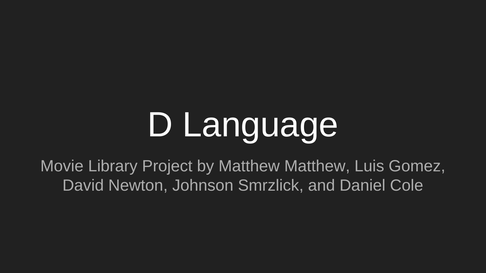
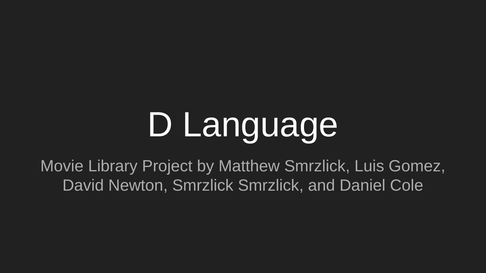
Matthew Matthew: Matthew -> Smrzlick (317, 166)
Newton Johnson: Johnson -> Smrzlick (203, 186)
